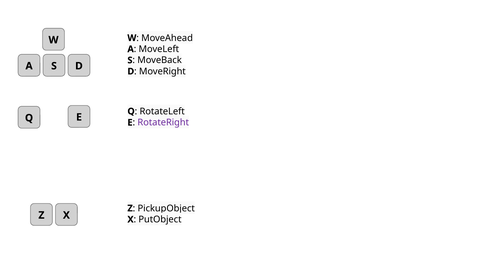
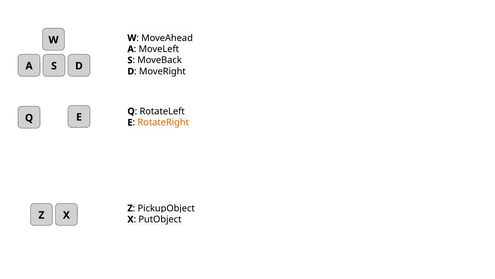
RotateRight colour: purple -> orange (163, 122)
